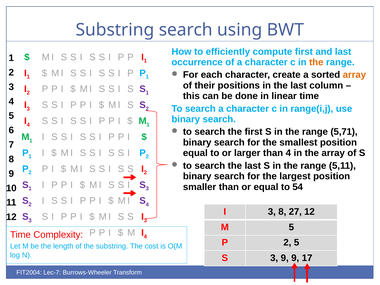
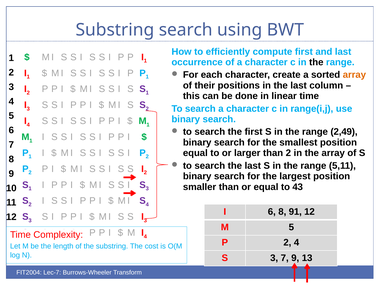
the colour: orange -> black (316, 62)
5,71: 5,71 -> 2,49 (344, 132)
than 4: 4 -> 2 (288, 153)
54: 54 -> 43 (298, 187)
3: 3 -> 6 (272, 212)
27: 27 -> 91 (295, 212)
2 5: 5 -> 4 (297, 243)
3 9: 9 -> 7 (285, 258)
17: 17 -> 13 (307, 258)
